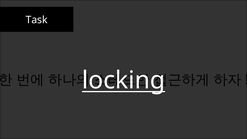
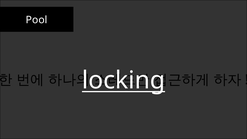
Task: Task -> Pool (37, 20)
